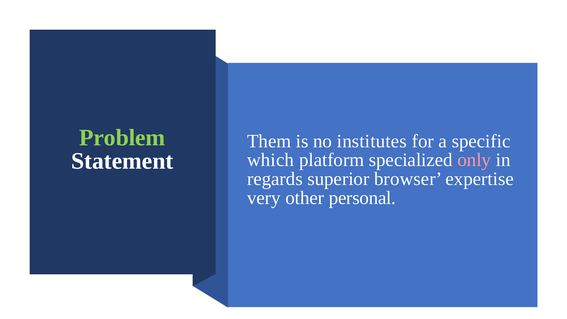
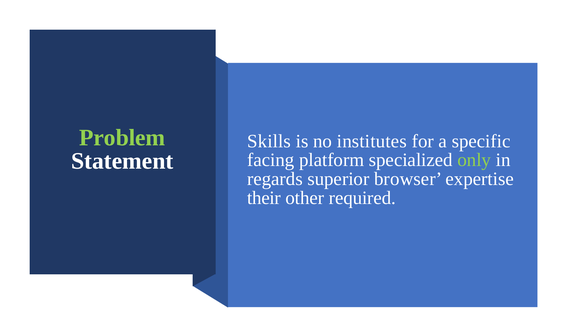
Them: Them -> Skills (269, 141)
which: which -> facing (271, 160)
only colour: pink -> light green (474, 160)
very: very -> their (264, 198)
personal: personal -> required (362, 198)
